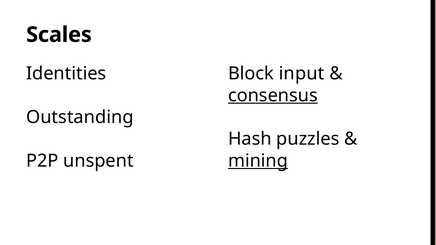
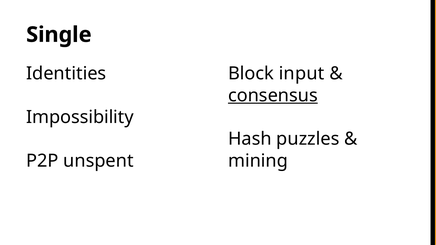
Scales: Scales -> Single (59, 35)
Outstanding: Outstanding -> Impossibility (80, 117)
mining underline: present -> none (258, 161)
